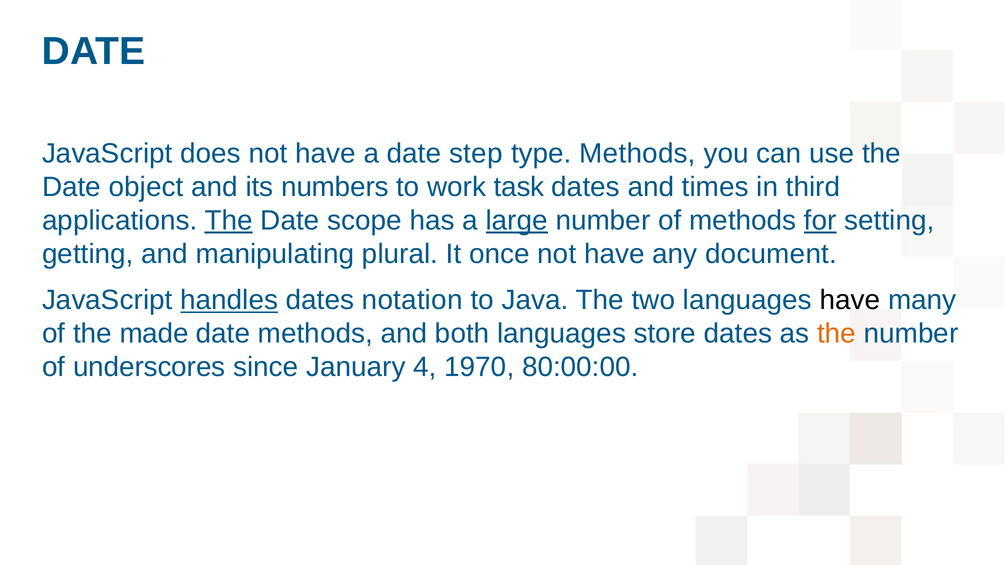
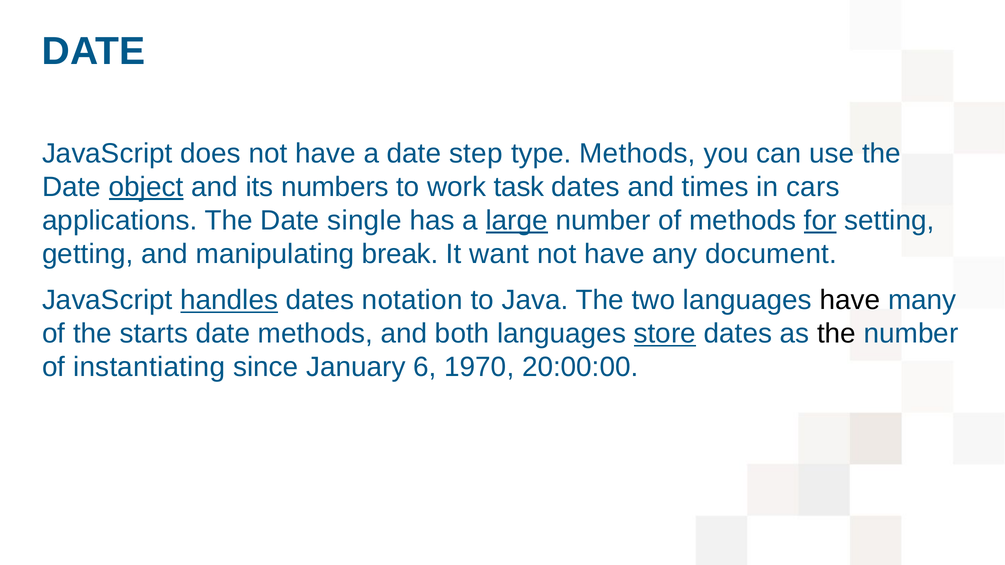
object underline: none -> present (146, 187)
third: third -> cars (813, 187)
The underline: present -> none (229, 221)
scope: scope -> single (364, 221)
plural: plural -> break (400, 254)
once: once -> want (499, 254)
made: made -> starts (154, 334)
store underline: none -> present (665, 334)
the colour: orange -> black (836, 334)
underscores: underscores -> instantiating (149, 367)
4: 4 -> 6 (425, 367)
80:00:00: 80:00:00 -> 20:00:00 (580, 367)
